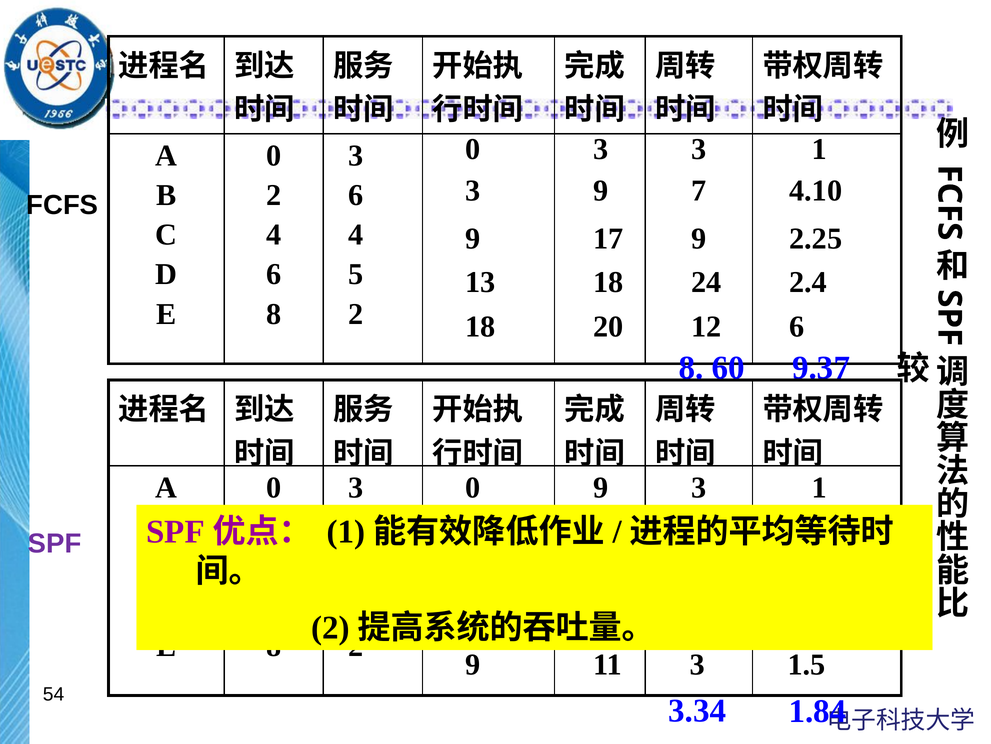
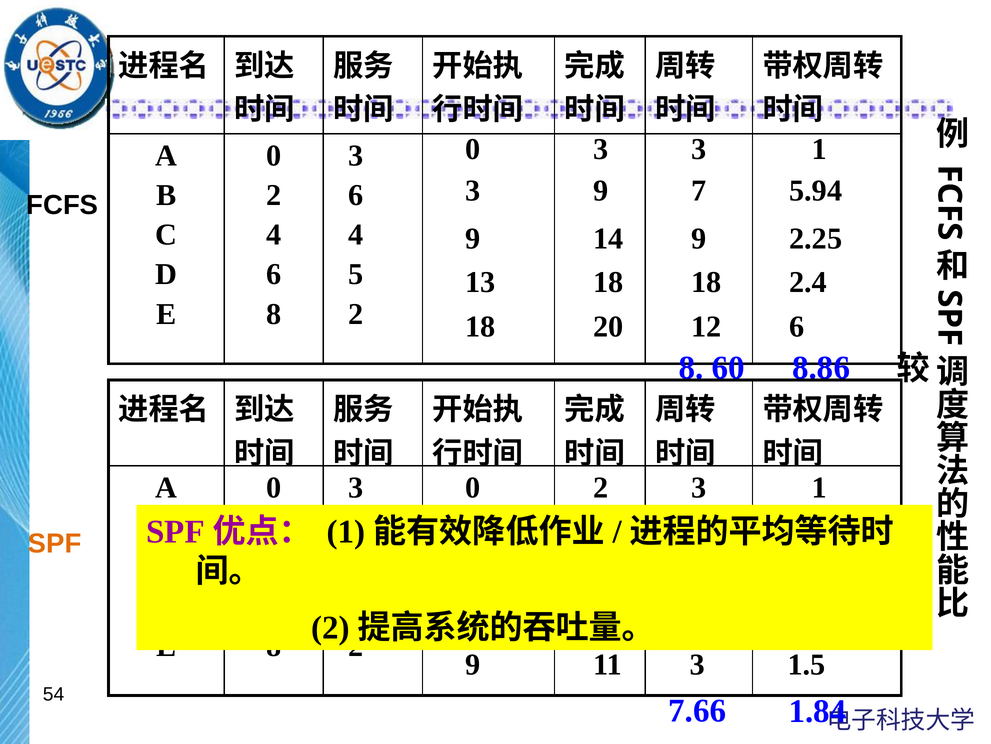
4.10: 4.10 -> 5.94 (816, 190)
9 17: 17 -> 14 (608, 239)
18 24: 24 -> 18 (706, 282)
9.37: 9.37 -> 8.86 (821, 367)
9: 9 -> 2 (601, 487)
SPF colour: purple -> orange (55, 543)
3.34: 3.34 -> 7.66 (697, 710)
